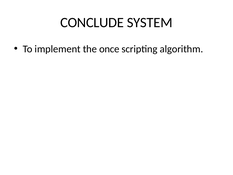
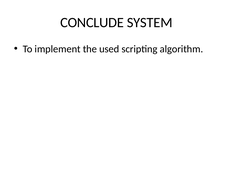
once: once -> used (109, 49)
